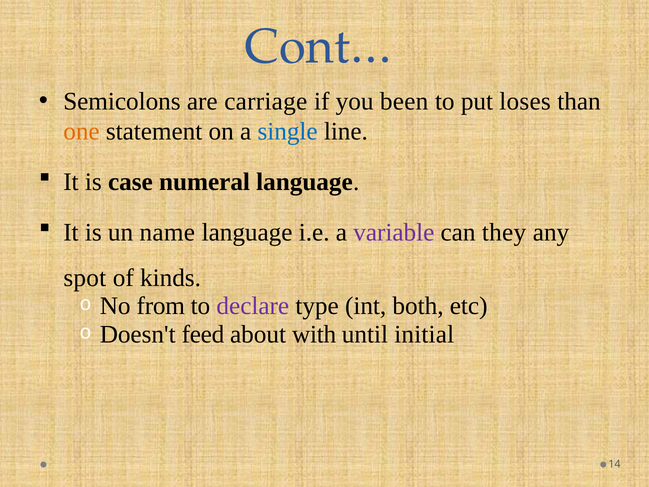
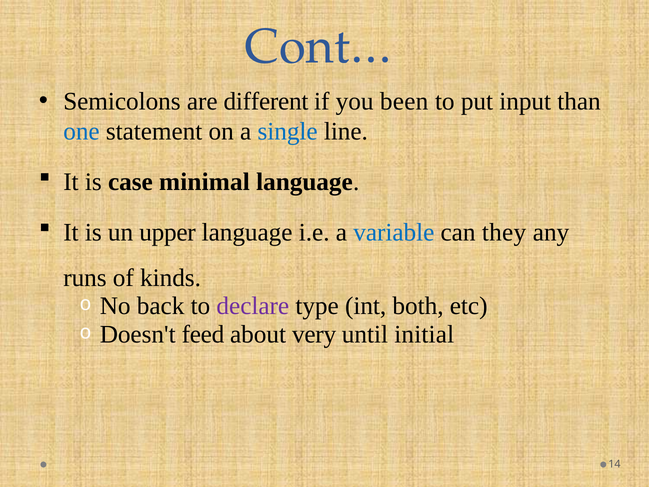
carriage: carriage -> different (266, 101)
loses: loses -> input (525, 101)
one colour: orange -> blue (81, 131)
numeral: numeral -> minimal (204, 182)
name: name -> upper (168, 232)
variable colour: purple -> blue (394, 232)
spot: spot -> runs (85, 278)
from: from -> back (161, 306)
with: with -> very (314, 334)
